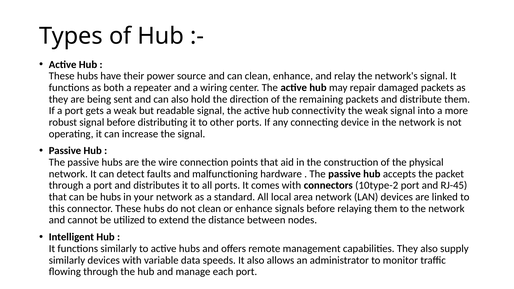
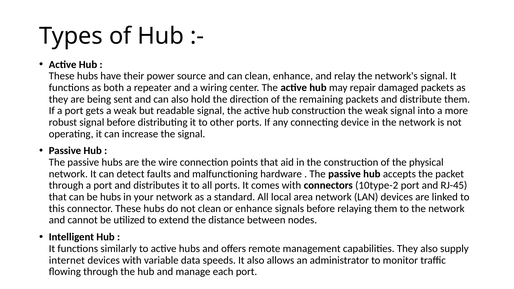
hub connectivity: connectivity -> construction (319, 111)
similarly: similarly -> internet (67, 260)
